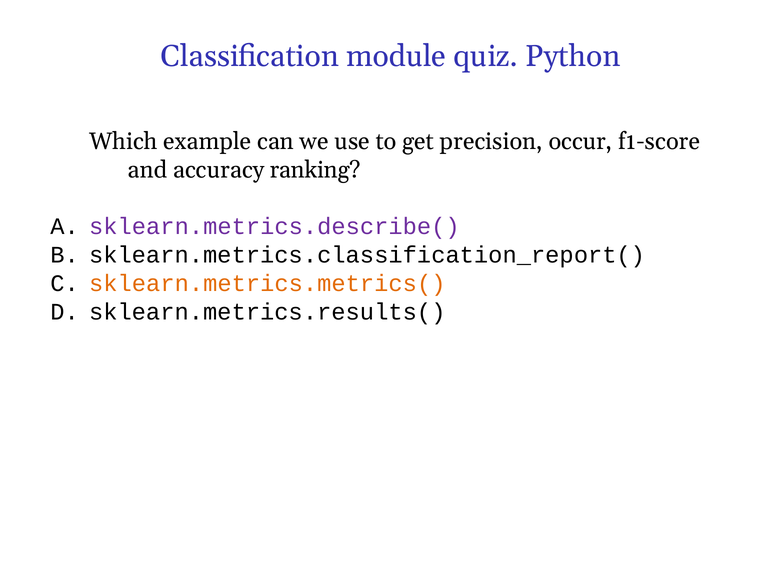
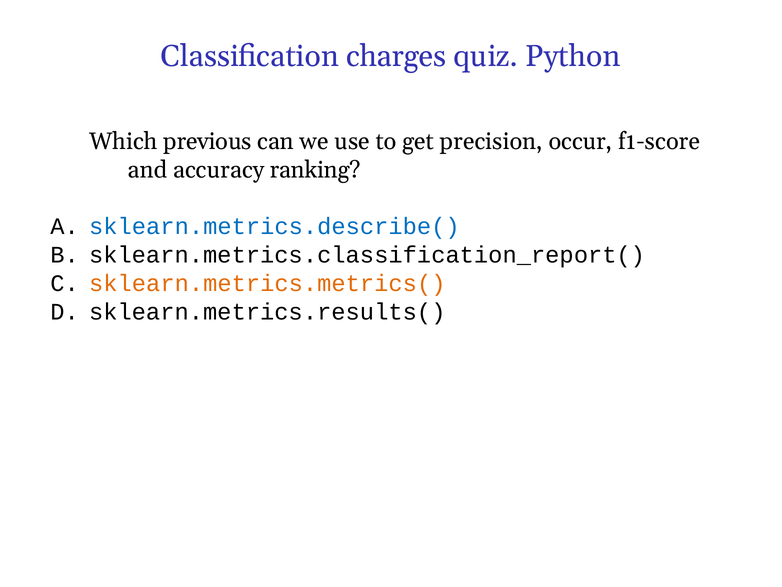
module: module -> charges (396, 56)
example: example -> previous (207, 141)
sklearn.metrics.describe( colour: purple -> blue (274, 227)
